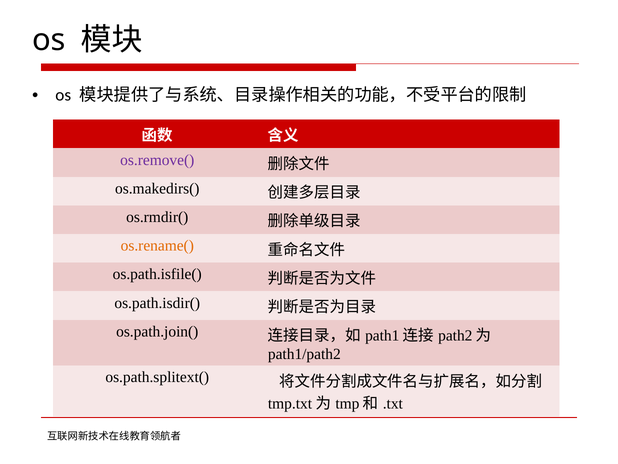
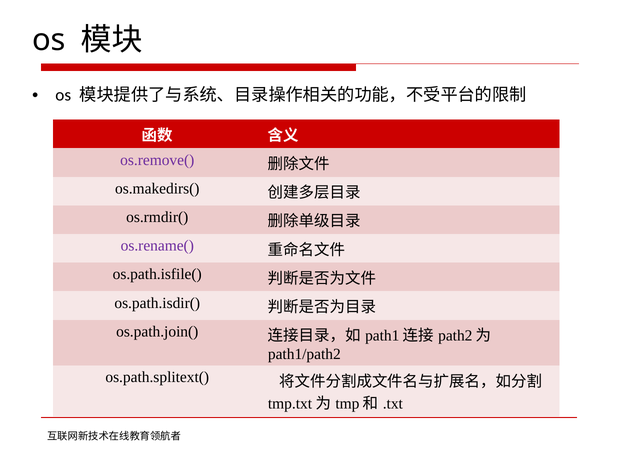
os.rename( colour: orange -> purple (157, 246)
